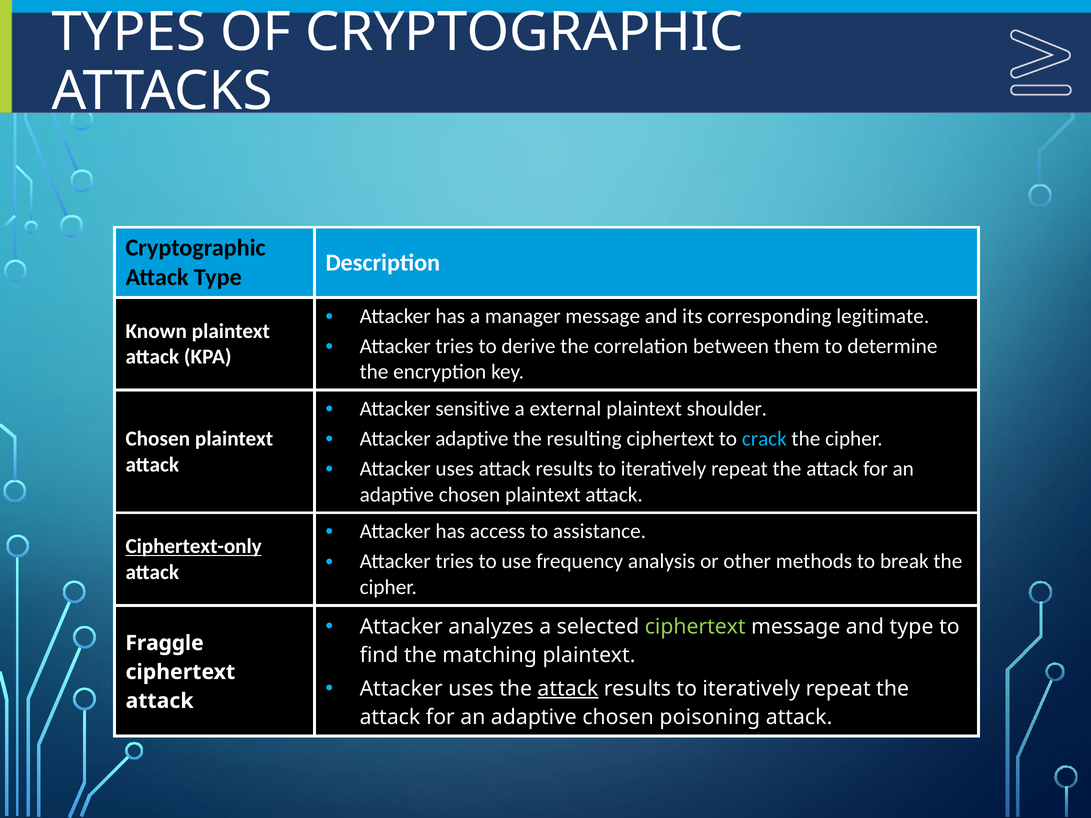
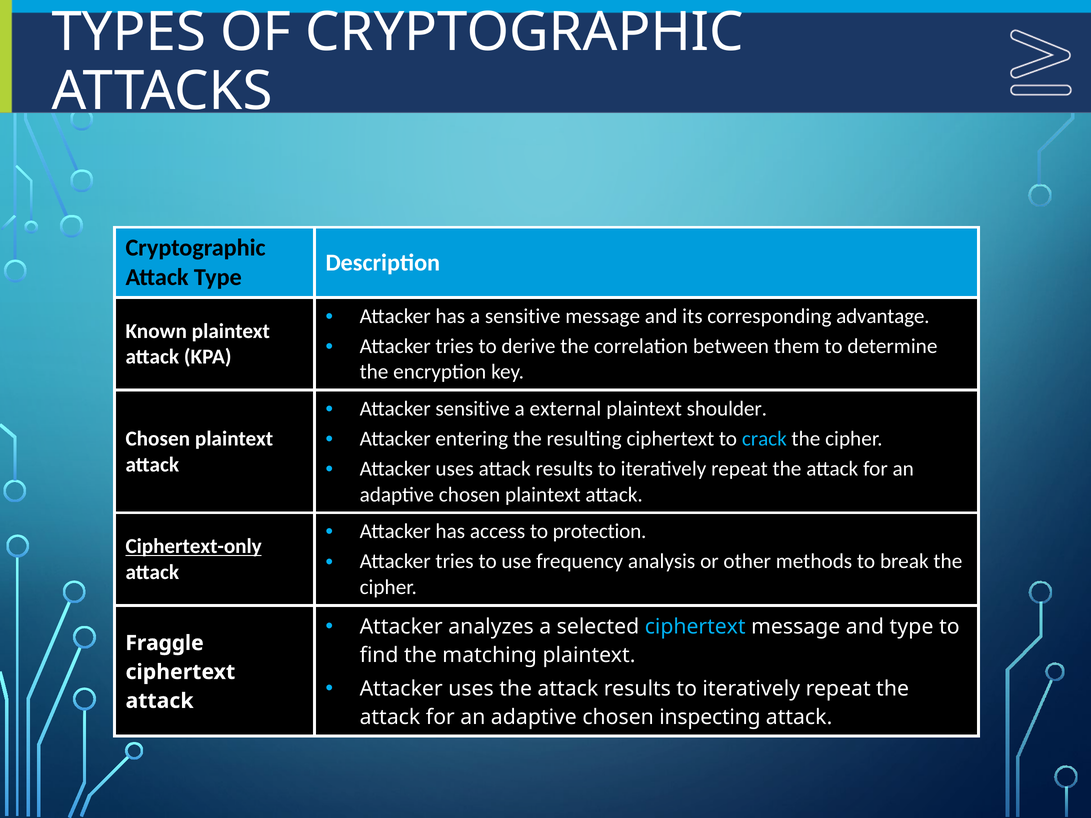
a manager: manager -> sensitive (523, 316)
legitimate: legitimate -> advantage (883, 316)
Attacker adaptive: adaptive -> entering (472, 439)
assistance: assistance -> protection (600, 532)
ciphertext colour: light green -> light blue (695, 627)
attack underline: present -> none (568, 689)
poisoning: poisoning -> inspecting (710, 718)
